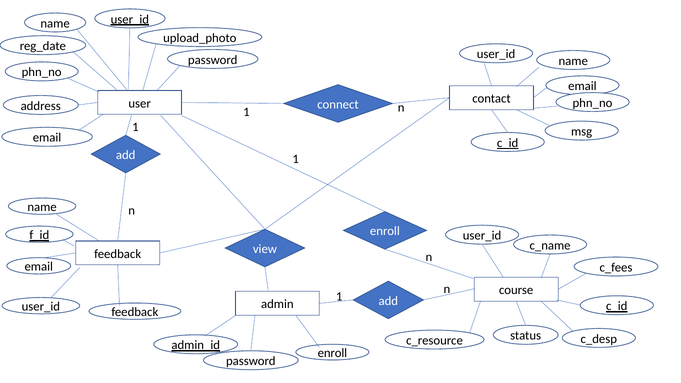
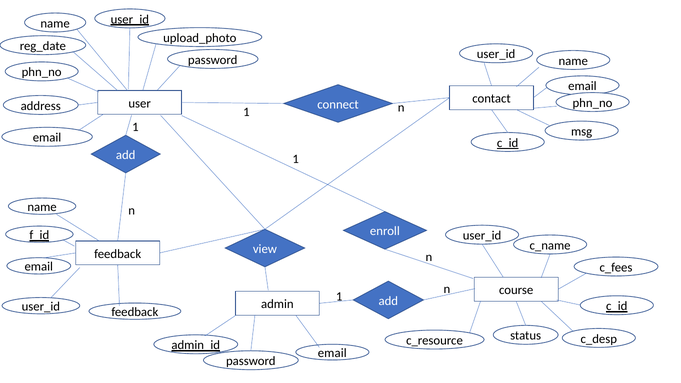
enroll: enroll -> email (332, 353)
